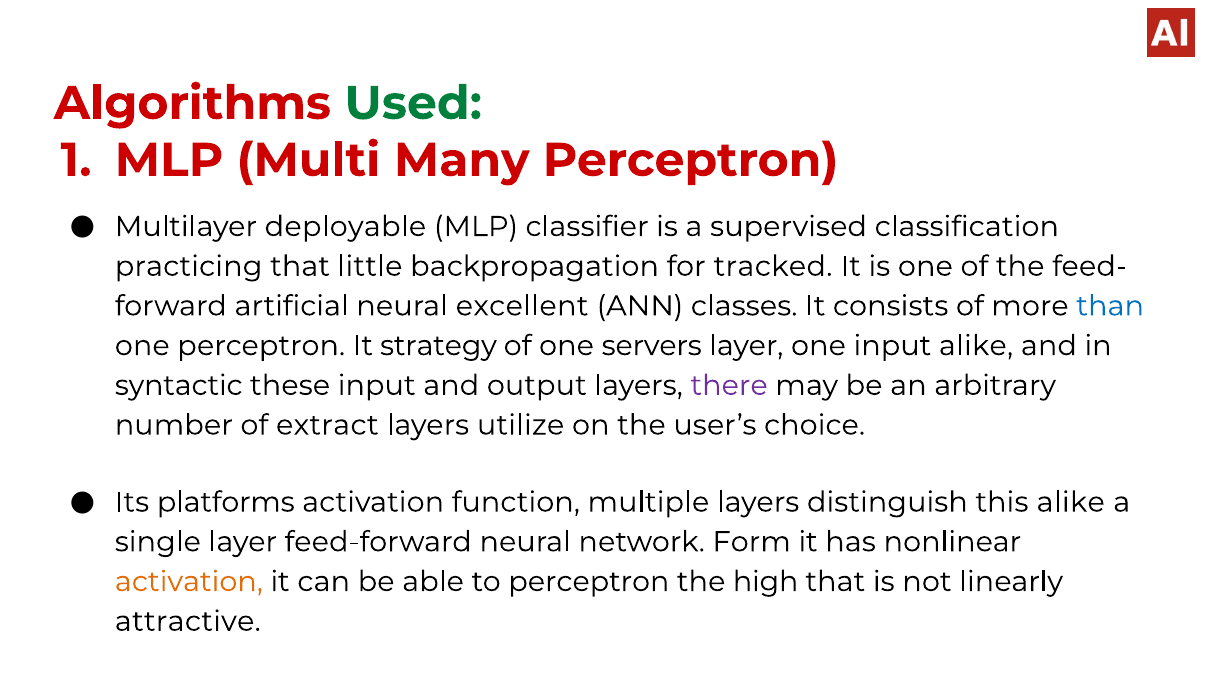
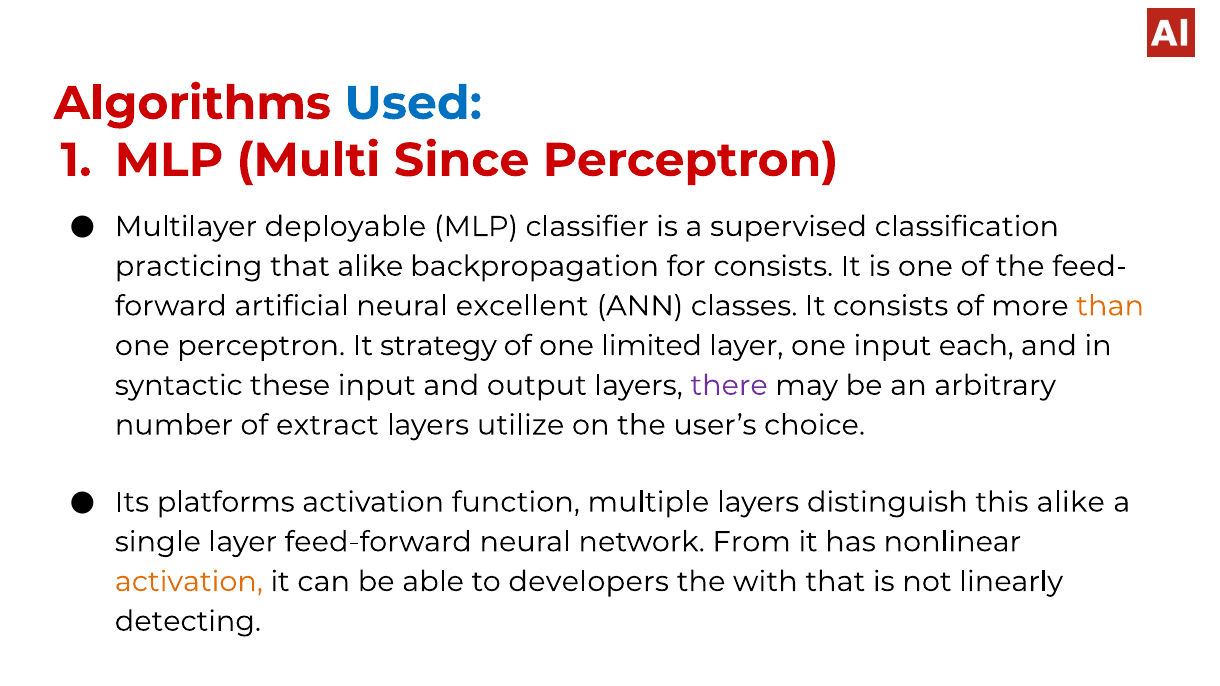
Used colour: green -> blue (413, 103)
Many: Many -> Since (462, 160)
that little: little -> alike (370, 266)
for tracked: tracked -> consists (773, 266)
than colour: blue -> orange (1110, 306)
servers: servers -> limited (652, 346)
input alike: alike -> each (976, 346)
Form: Form -> From (752, 542)
to perceptron: perceptron -> developers (589, 582)
high: high -> with (765, 582)
attractive: attractive -> detecting (188, 622)
